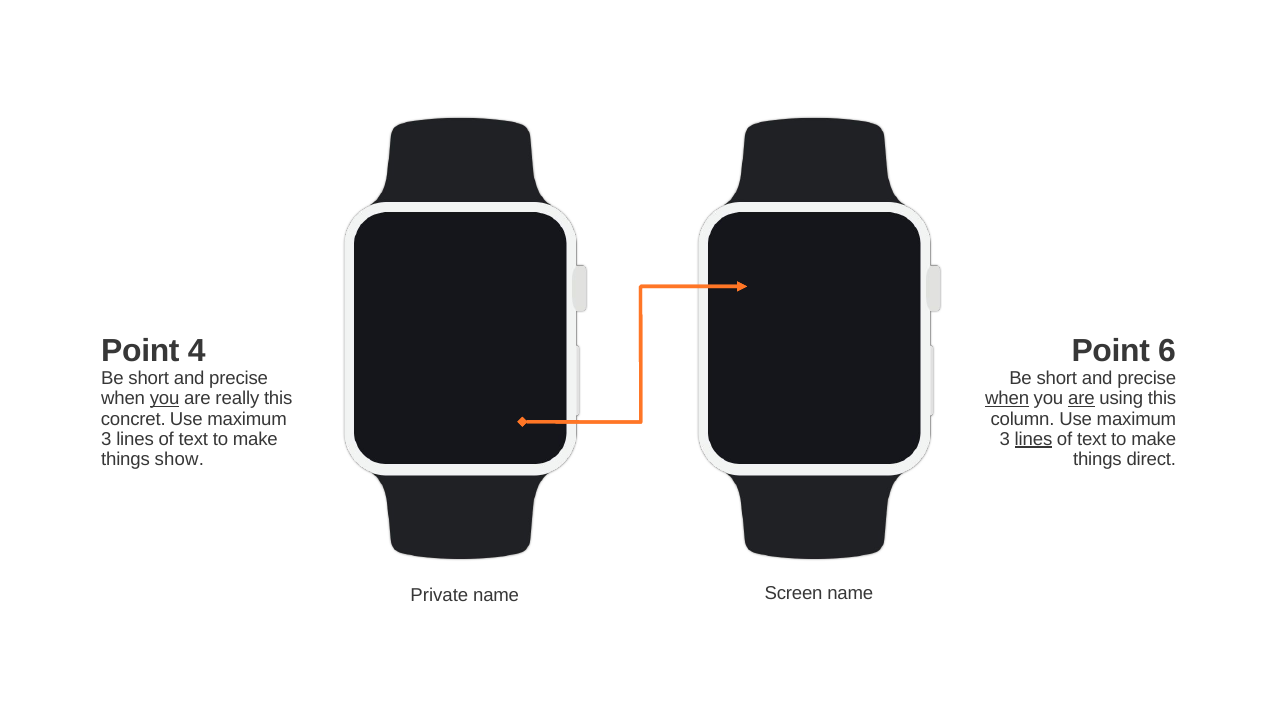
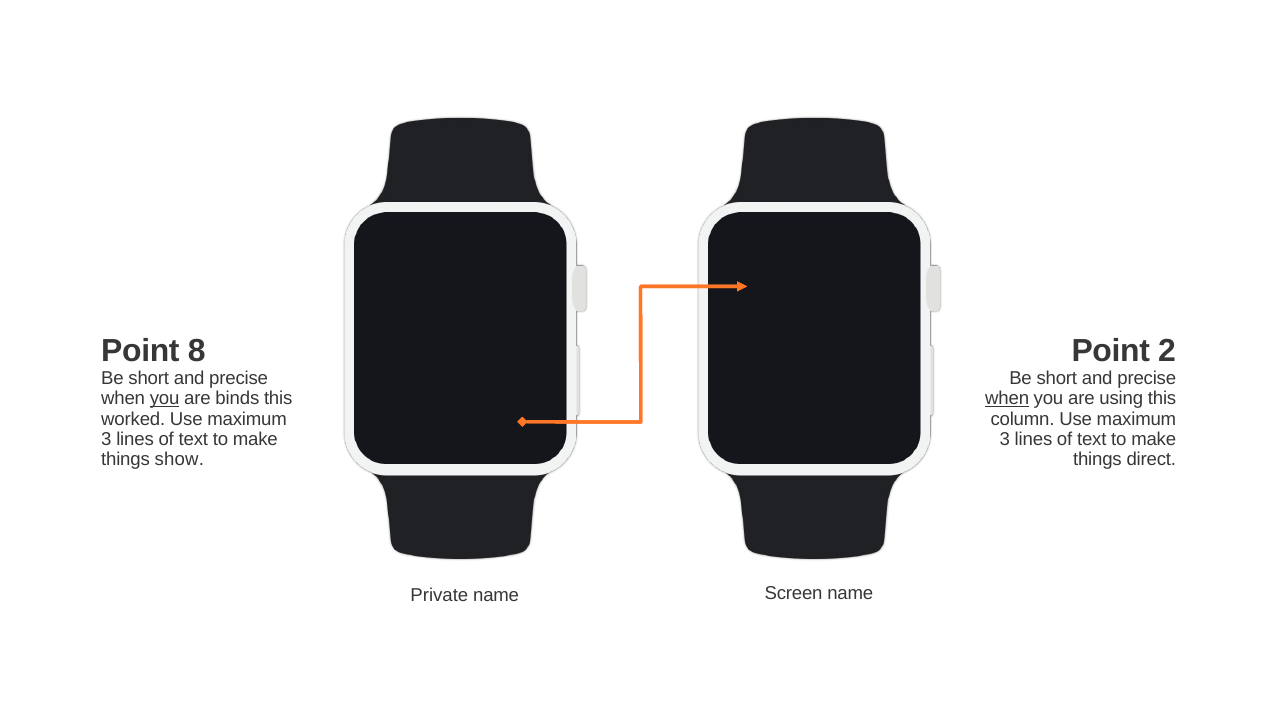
4: 4 -> 8 (197, 351)
6: 6 -> 2 (1167, 351)
really: really -> binds (237, 399)
are underline: present -> none (1081, 399)
concret: concret -> worked (133, 419)
lines underline: present -> none (1033, 439)
